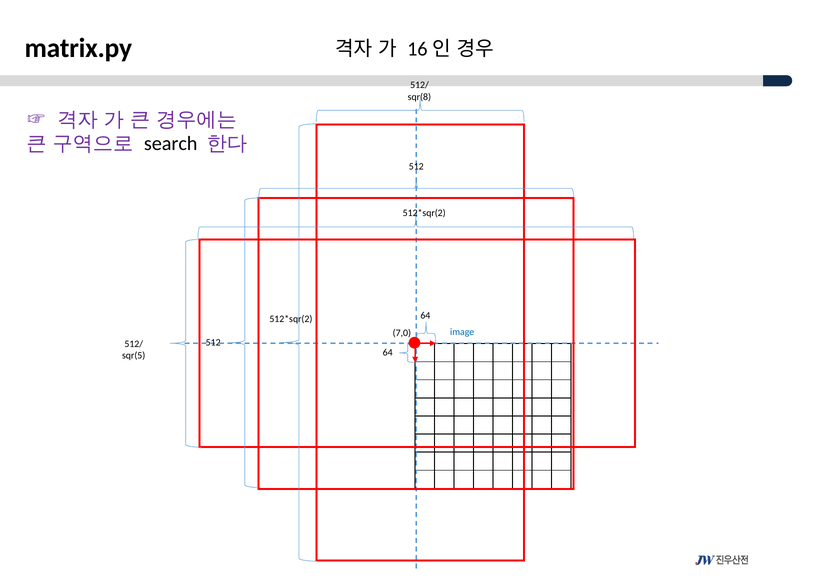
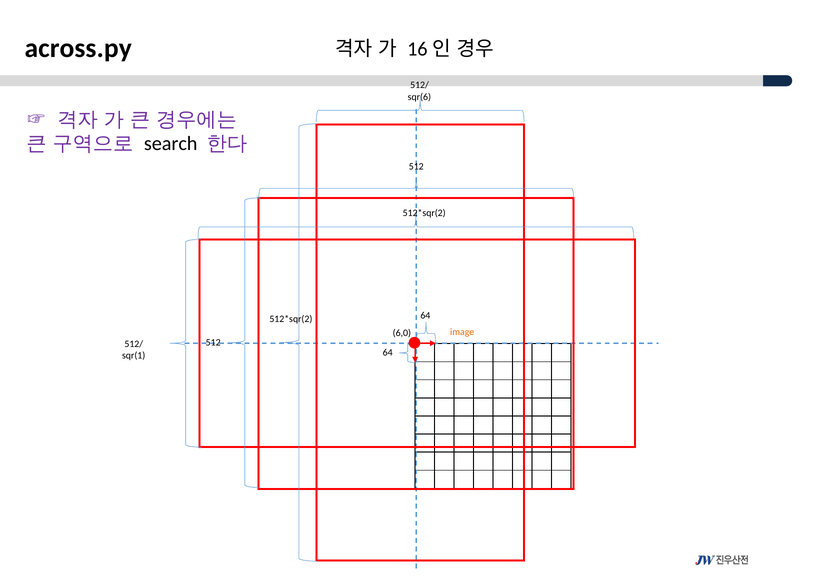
matrix.py: matrix.py -> across.py (78, 48)
sqr(8: sqr(8 -> sqr(6 (419, 97)
image colour: blue -> orange (462, 332)
7,0: 7,0 -> 6,0 (402, 333)
sqr(5: sqr(5 -> sqr(1 (134, 355)
